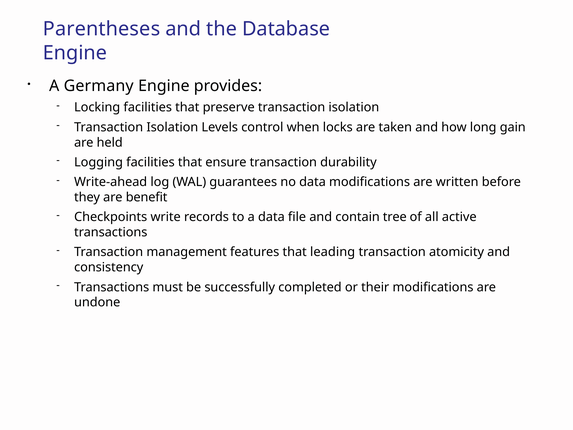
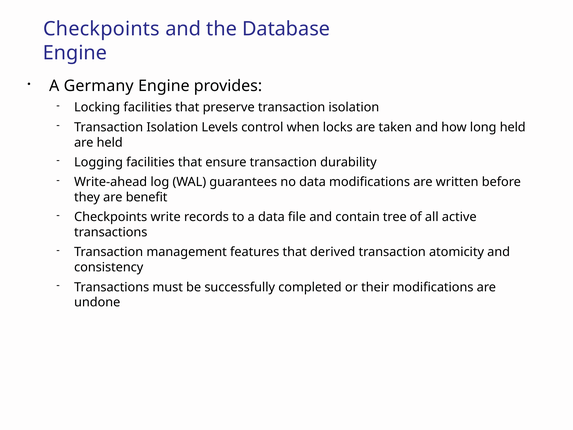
Parentheses: Parentheses -> Checkpoints (102, 29)
long gain: gain -> held (513, 127)
leading: leading -> derived (333, 252)
